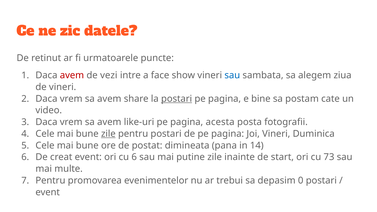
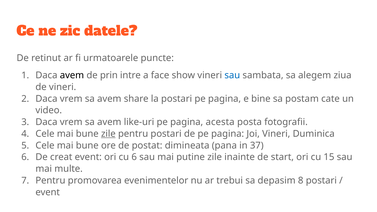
avem colour: red -> black (72, 75)
vezi: vezi -> prin (109, 75)
postari underline: present -> none (177, 99)
14: 14 -> 37 (257, 145)
73: 73 -> 15 (329, 157)
0: 0 -> 8 (301, 181)
